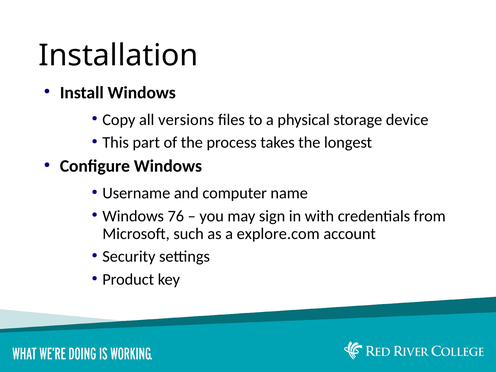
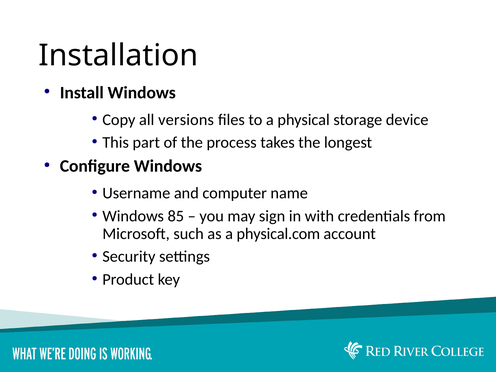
76: 76 -> 85 (176, 216)
explore.com: explore.com -> physical.com (278, 234)
